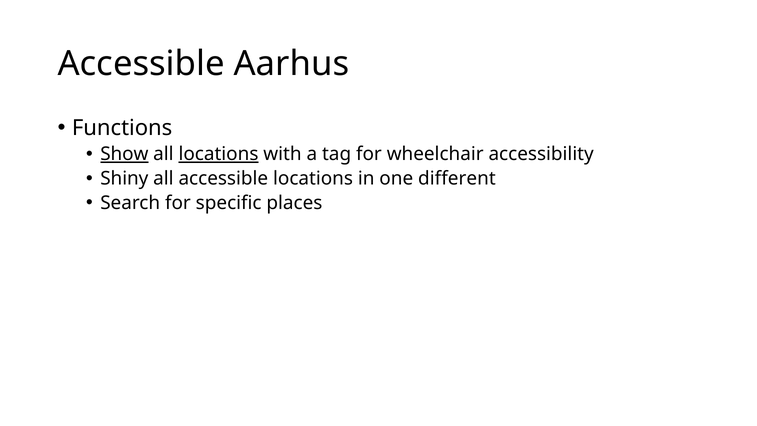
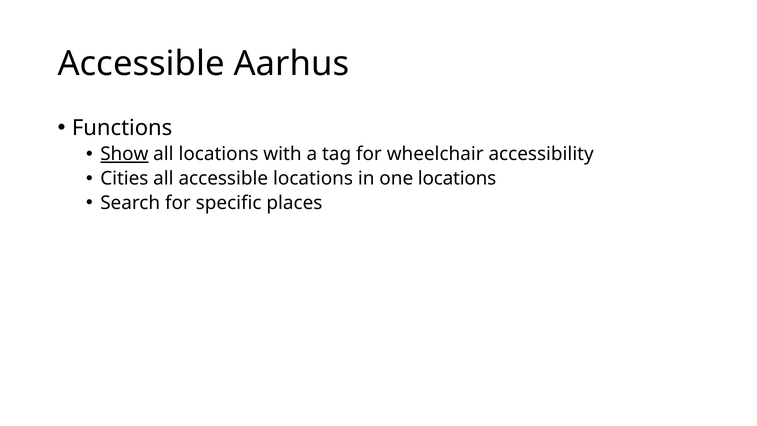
locations underline: present -> none (218, 154)
Shiny: Shiny -> Cities (124, 178)
one different: different -> locations (457, 178)
